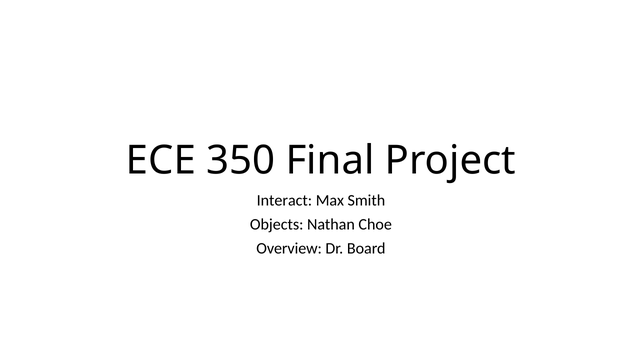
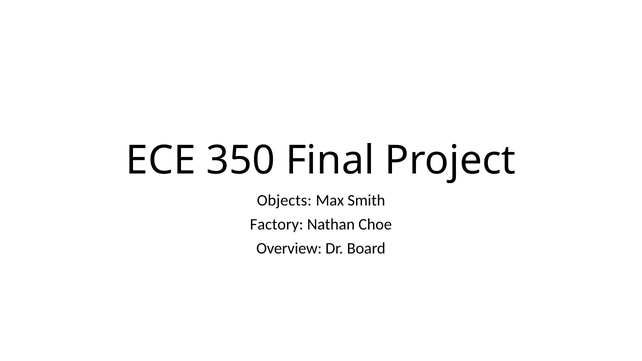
Interact: Interact -> Objects (284, 201)
Objects: Objects -> Factory (277, 225)
